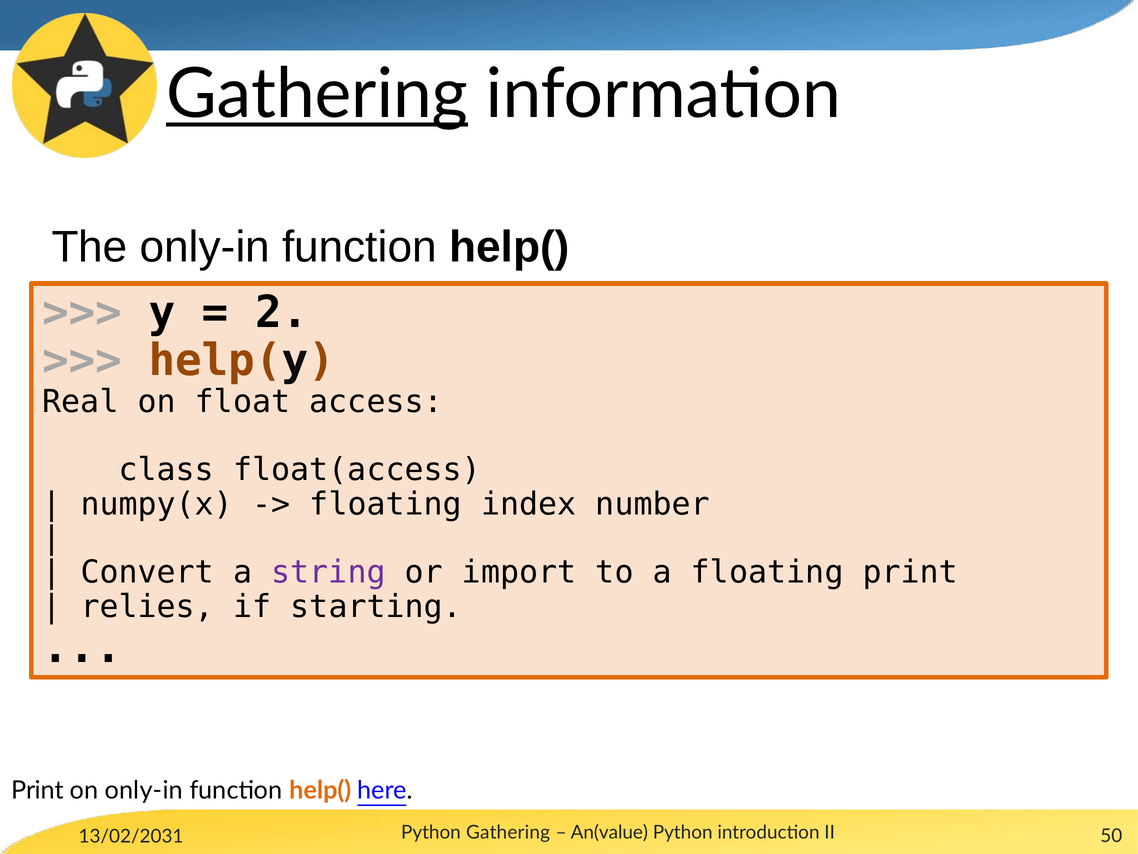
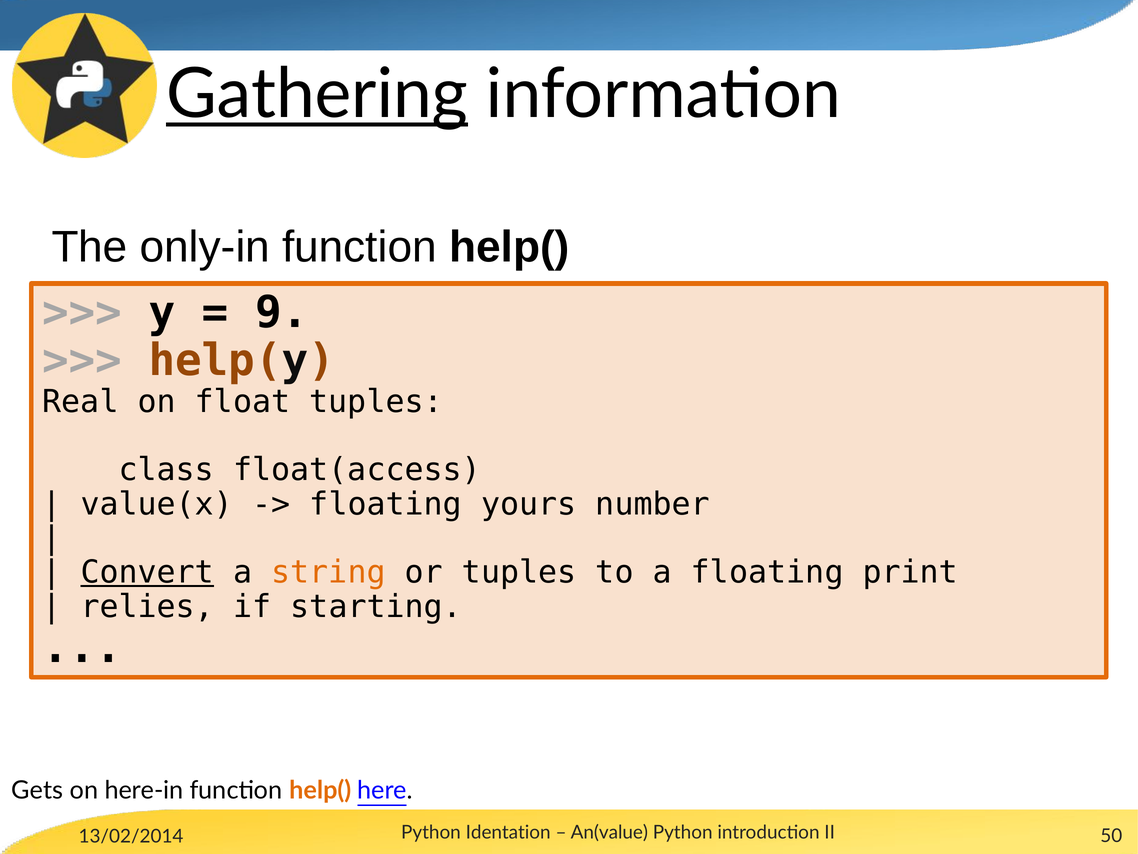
2: 2 -> 9 (282, 313)
float access: access -> tuples (376, 401)
numpy(x: numpy(x -> value(x (157, 504)
index: index -> yours (529, 504)
Convert underline: none -> present (147, 572)
string colour: purple -> orange (328, 572)
or import: import -> tuples (519, 572)
Print: Print -> Gets (37, 790)
on only-in: only-in -> here-in (144, 790)
13/02/2031: 13/02/2031 -> 13/02/2014 (131, 836)
Python Gathering: Gathering -> Identation (508, 832)
